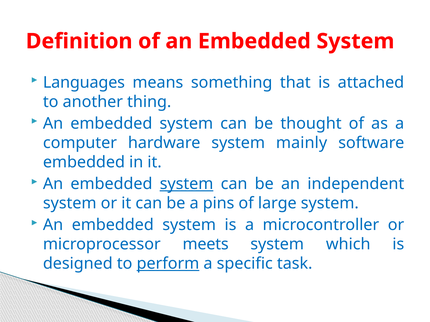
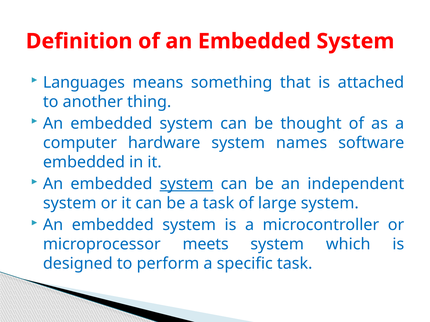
mainly: mainly -> names (302, 143)
a pins: pins -> task (219, 204)
perform underline: present -> none (168, 264)
